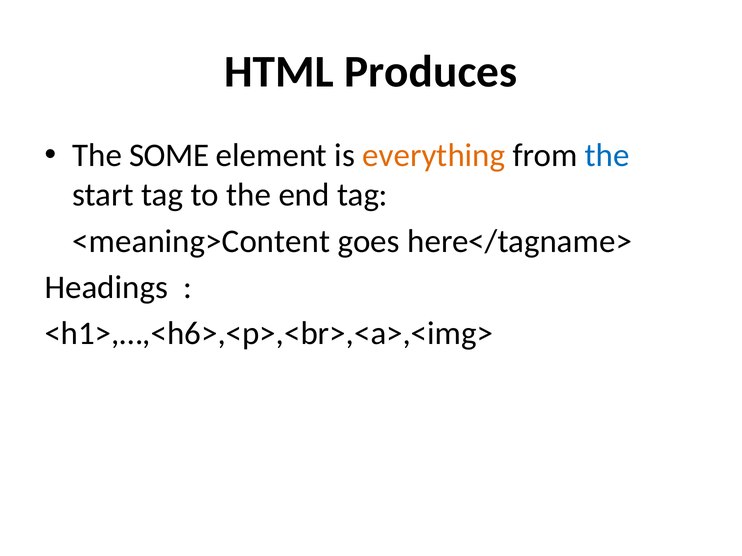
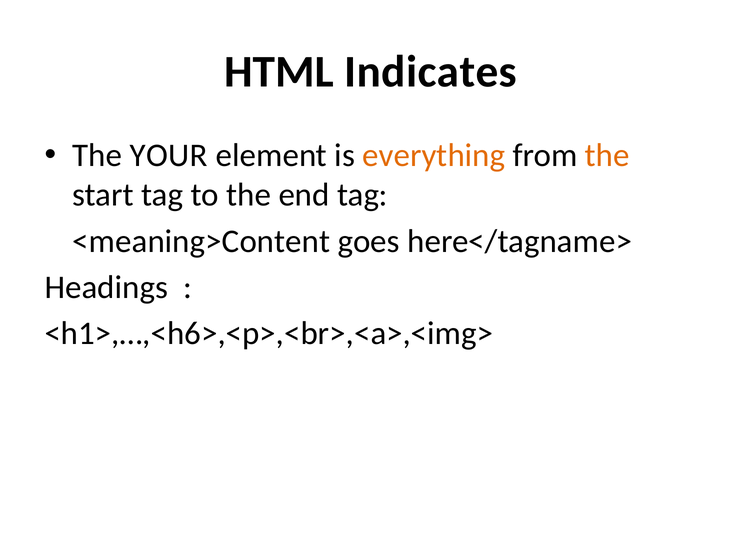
Produces: Produces -> Indicates (431, 72)
SOME: SOME -> YOUR (169, 156)
the colour: blue -> orange (607, 156)
